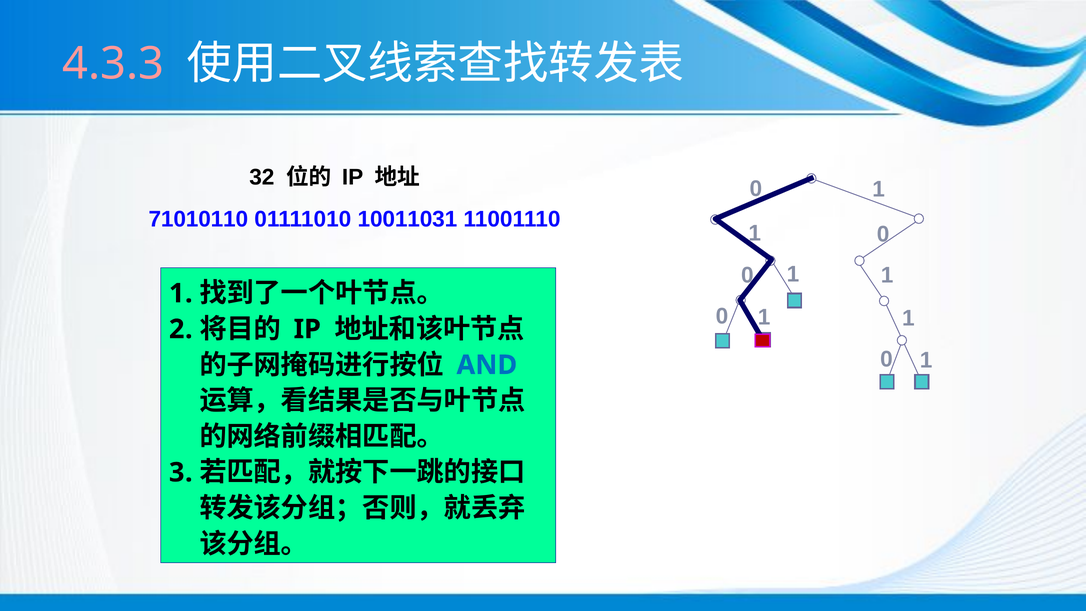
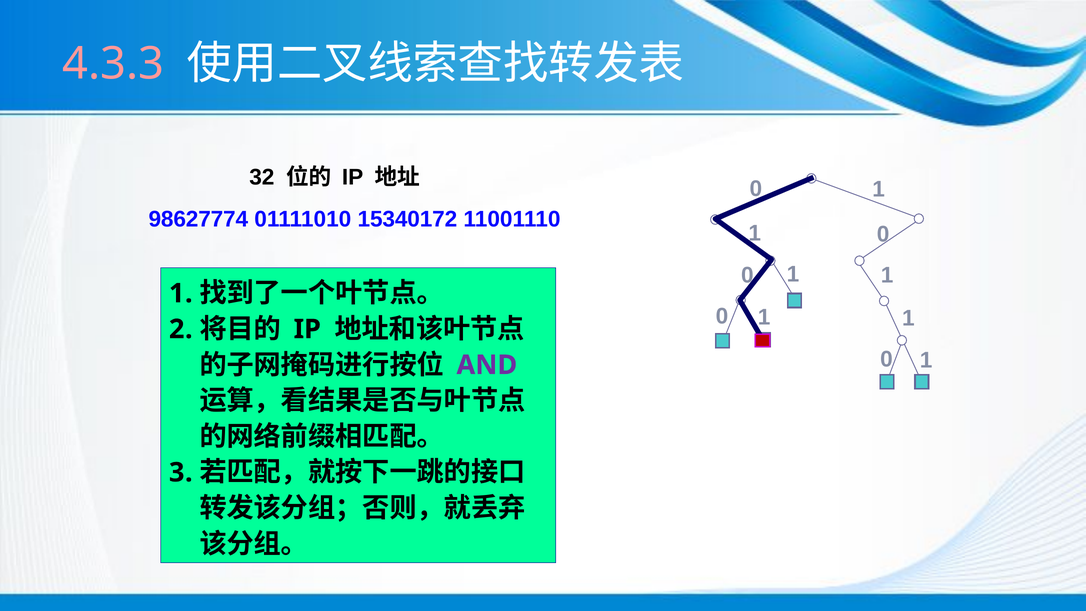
71010110: 71010110 -> 98627774 (198, 219)
10011031: 10011031 -> 15340172 (407, 219)
AND colour: blue -> purple (487, 365)
